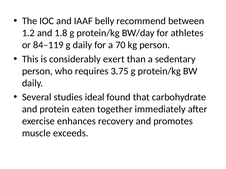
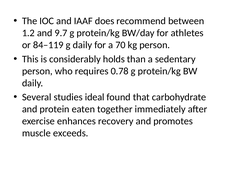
belly: belly -> does (105, 21)
1.8: 1.8 -> 9.7 (61, 33)
exert: exert -> holds (114, 59)
3.75: 3.75 -> 0.78 (120, 71)
